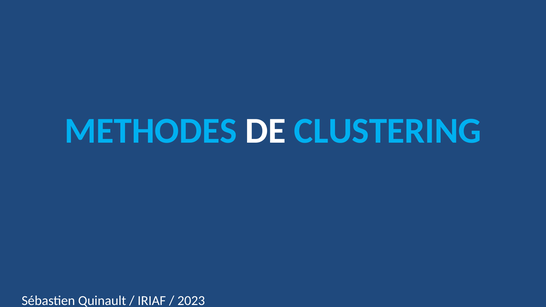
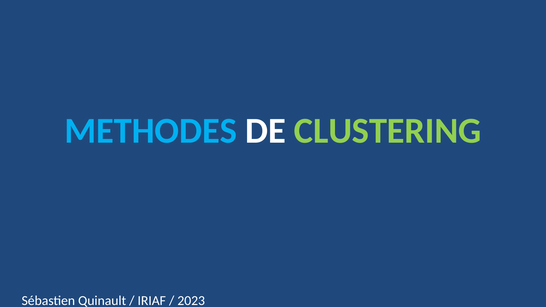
CLUSTERING colour: light blue -> light green (388, 131)
